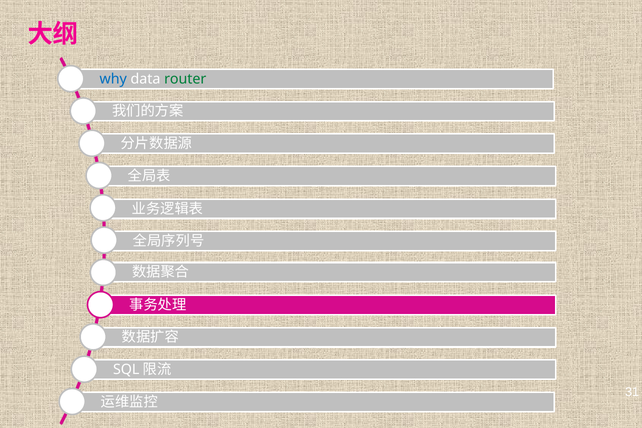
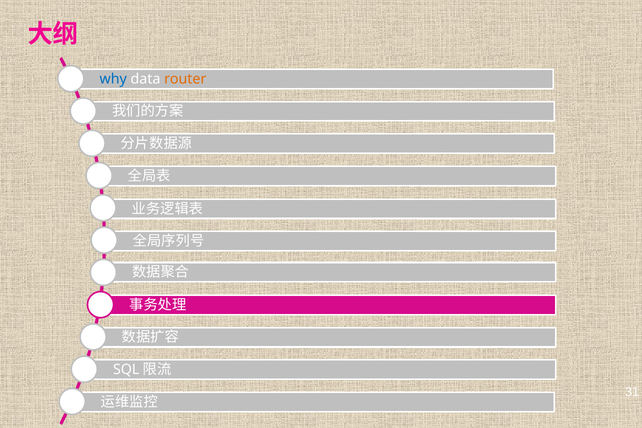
router colour: green -> orange (185, 79)
